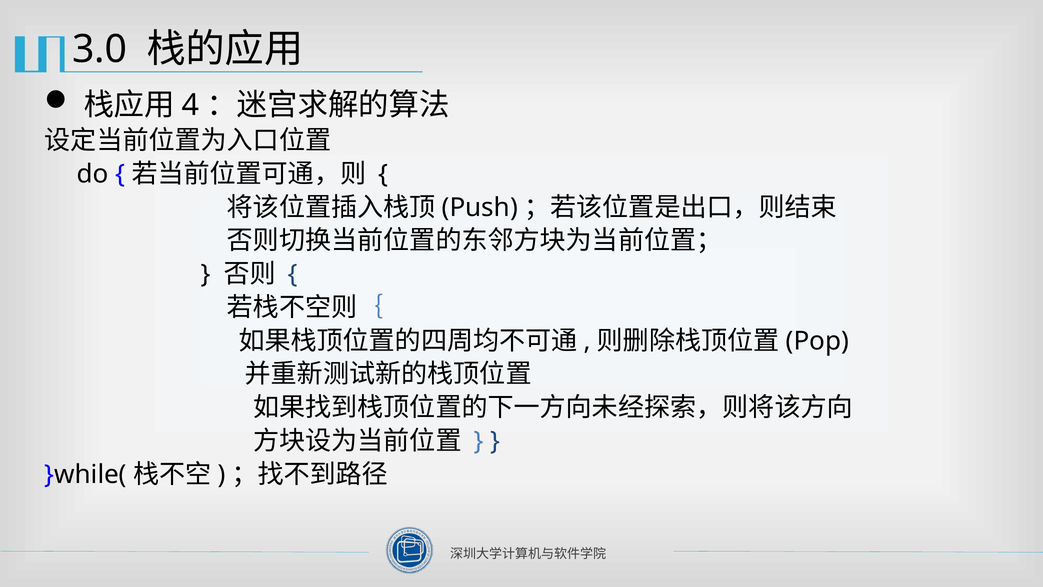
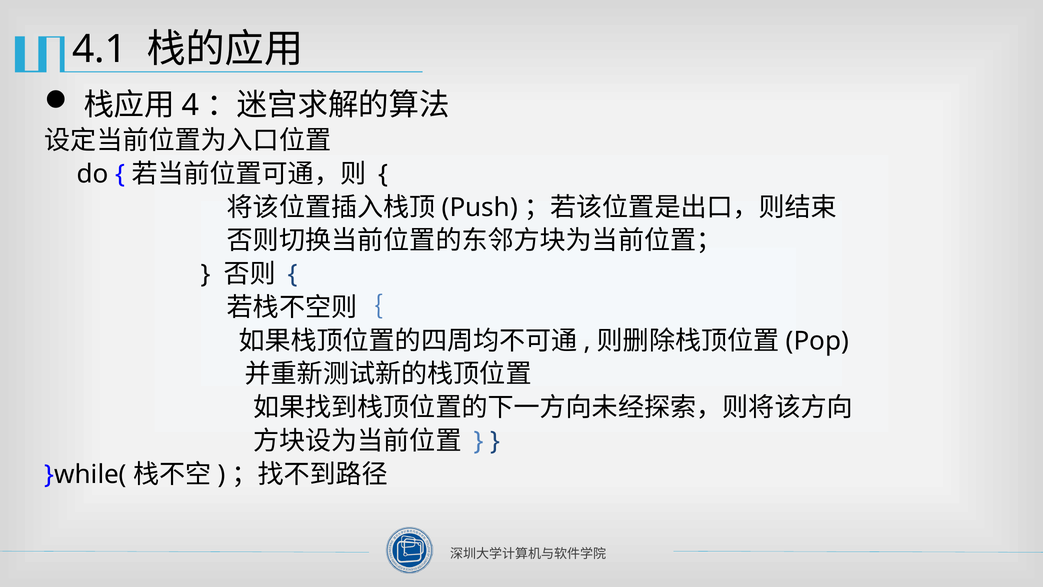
3.0: 3.0 -> 4.1 (100, 49)
